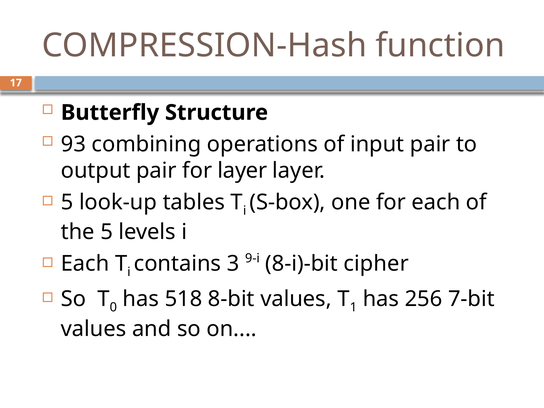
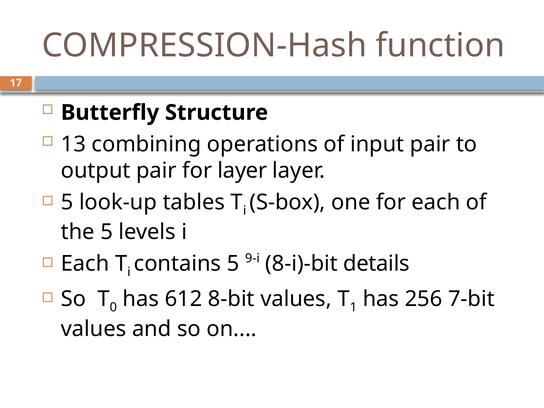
93: 93 -> 13 (73, 144)
contains 3: 3 -> 5 (233, 264)
cipher: cipher -> details (376, 264)
518: 518 -> 612 (183, 299)
